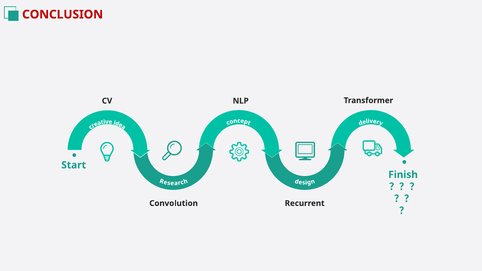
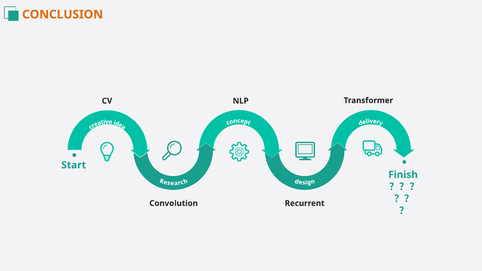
CONCLUSION colour: red -> orange (63, 14)
